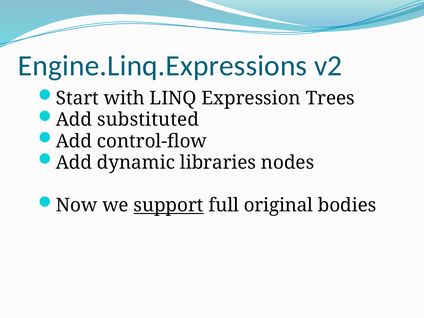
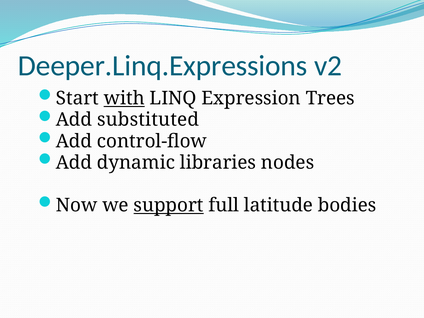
Engine.Linq.Expressions: Engine.Linq.Expressions -> Deeper.Linq.Expressions (163, 66)
with underline: none -> present (124, 98)
original: original -> latitude (278, 205)
